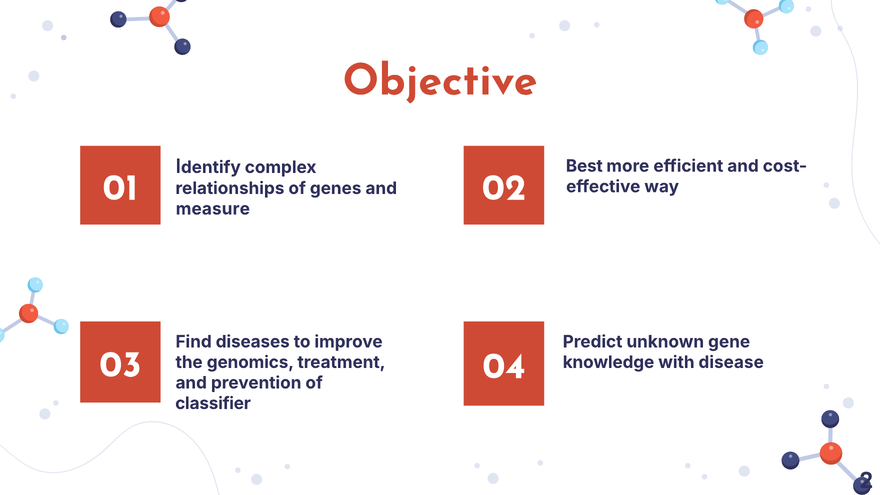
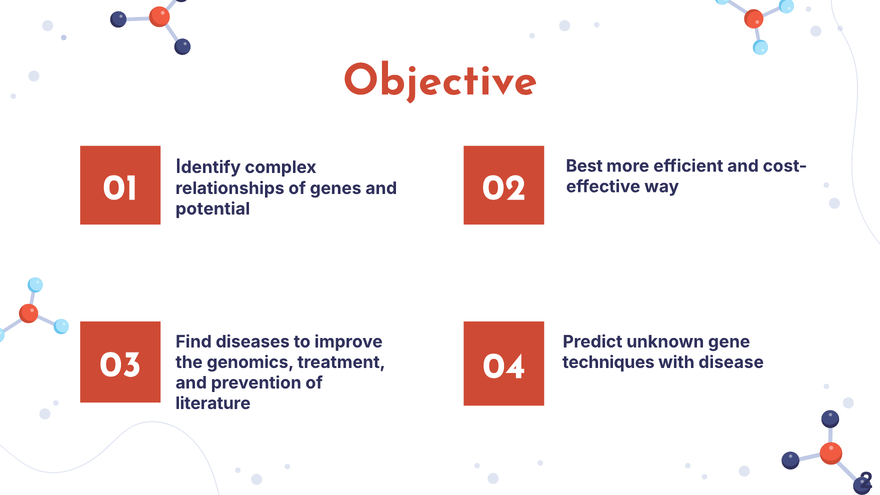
measure: measure -> potential (213, 209)
knowledge: knowledge -> techniques (609, 362)
classifier: classifier -> literature (213, 403)
